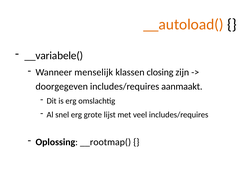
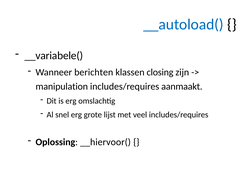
__autoload( colour: orange -> blue (183, 24)
menselijk: menselijk -> berichten (94, 72)
doorgegeven: doorgegeven -> manipulation (62, 86)
__rootmap(: __rootmap( -> __hiervoor( (105, 142)
